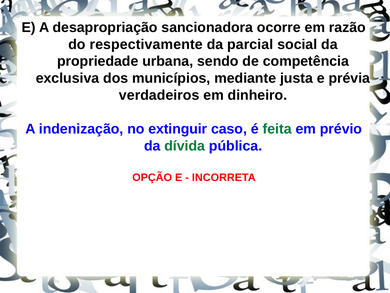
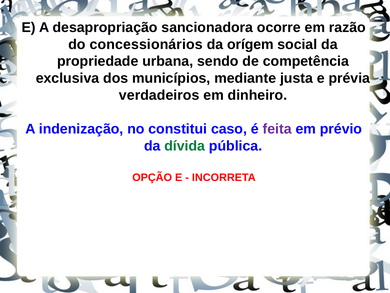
respectivamente: respectivamente -> concessionários (146, 44)
parcial: parcial -> orígem (250, 44)
extinguir: extinguir -> constitui (178, 129)
feita colour: green -> purple (277, 129)
